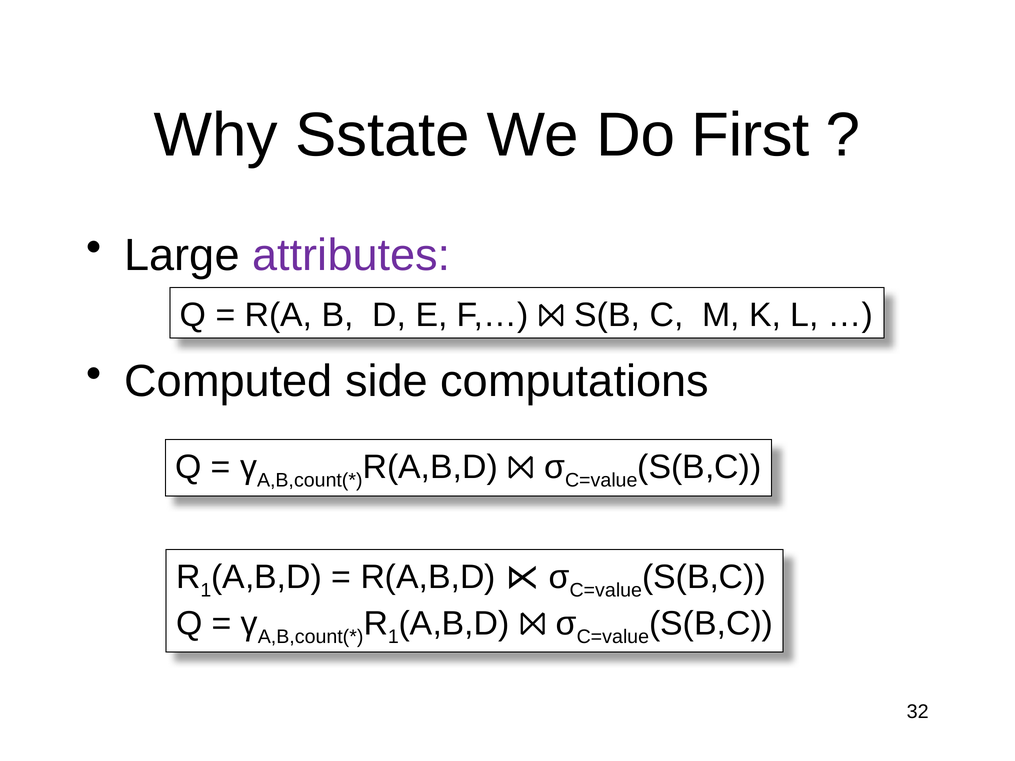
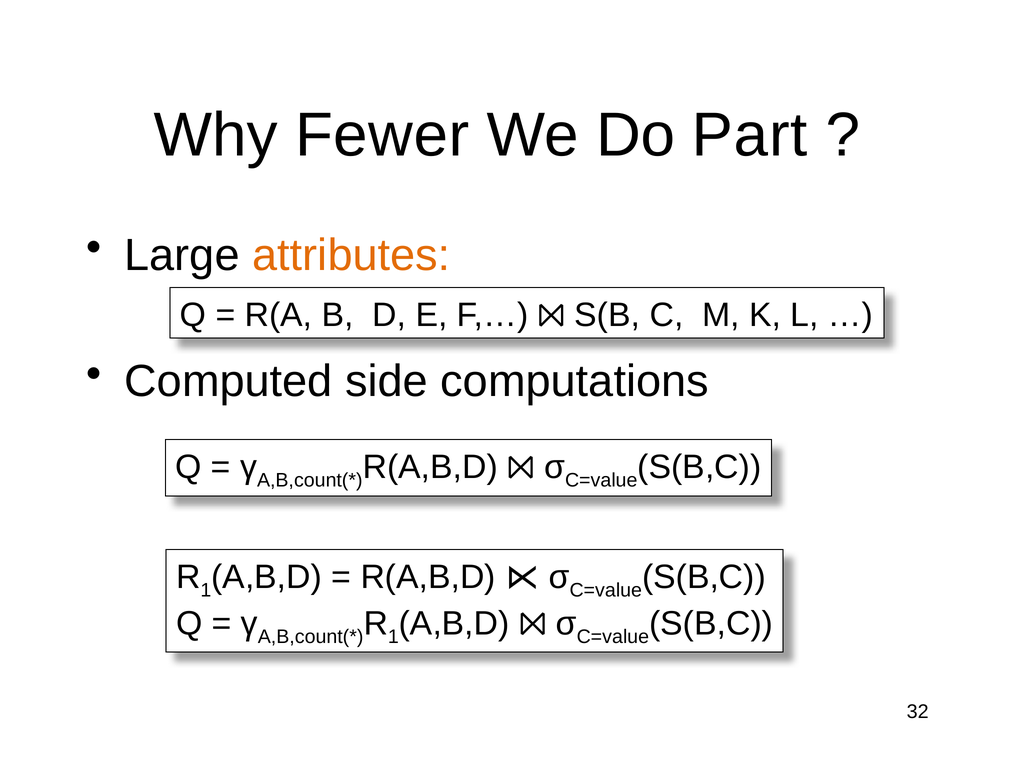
Sstate: Sstate -> Fewer (382, 135)
First: First -> Part (750, 135)
attributes colour: purple -> orange (351, 255)
